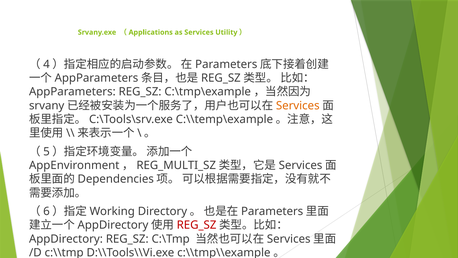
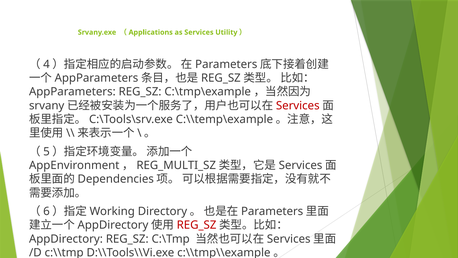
Services colour: orange -> red (298, 105)
